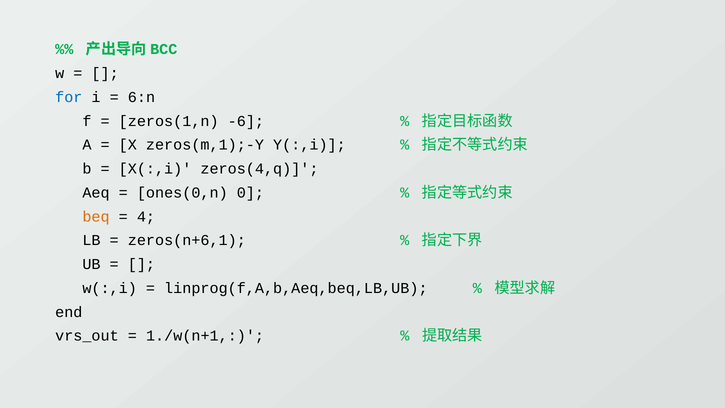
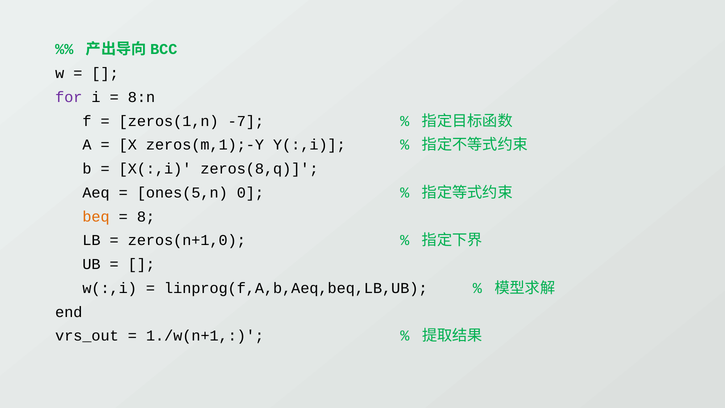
for colour: blue -> purple (69, 97)
6:n: 6:n -> 8:n (141, 97)
-6: -6 -> -7 (246, 121)
zeros(4,q: zeros(4,q -> zeros(8,q (259, 169)
ones(0,n: ones(0,n -> ones(5,n (182, 193)
4: 4 -> 8 (146, 216)
zeros(n+6,1: zeros(n+6,1 -> zeros(n+1,0 (187, 240)
